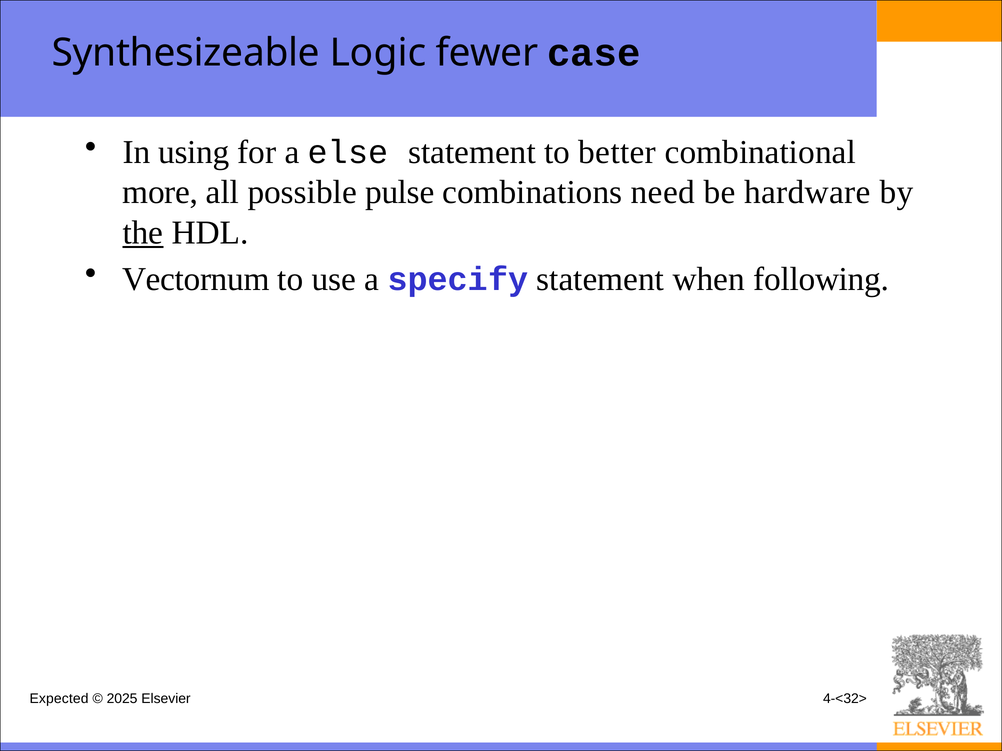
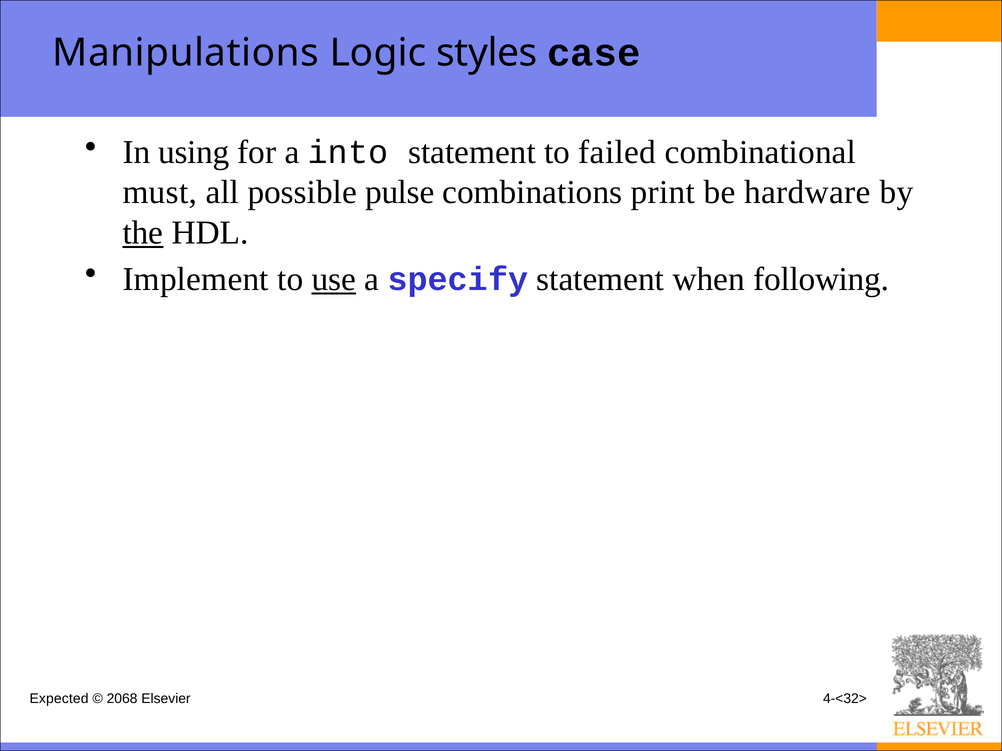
Synthesizeable: Synthesizeable -> Manipulations (186, 53)
fewer: fewer -> styles (487, 53)
else: else -> into (348, 153)
better: better -> failed (617, 153)
more: more -> must (160, 193)
need: need -> print (663, 193)
Vectornum: Vectornum -> Implement (196, 279)
use underline: none -> present (334, 279)
2025: 2025 -> 2068 (122, 699)
